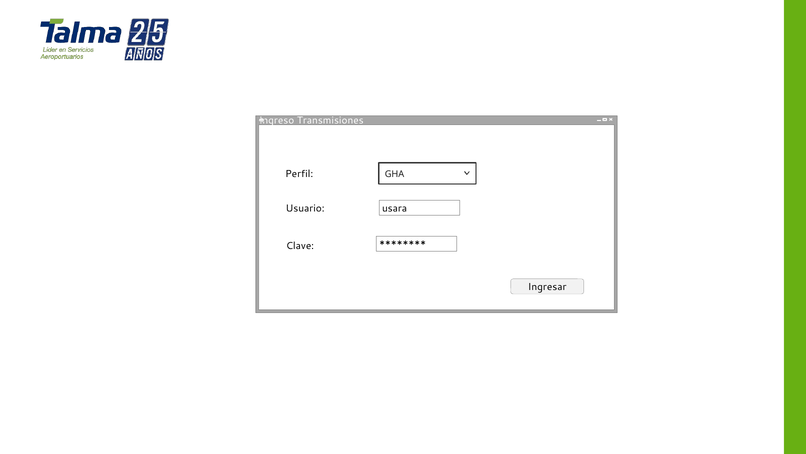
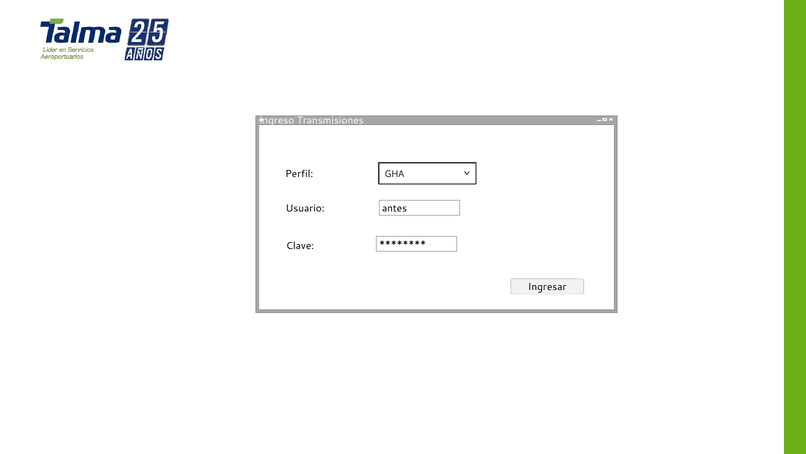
usara: usara -> antes (395, 208)
